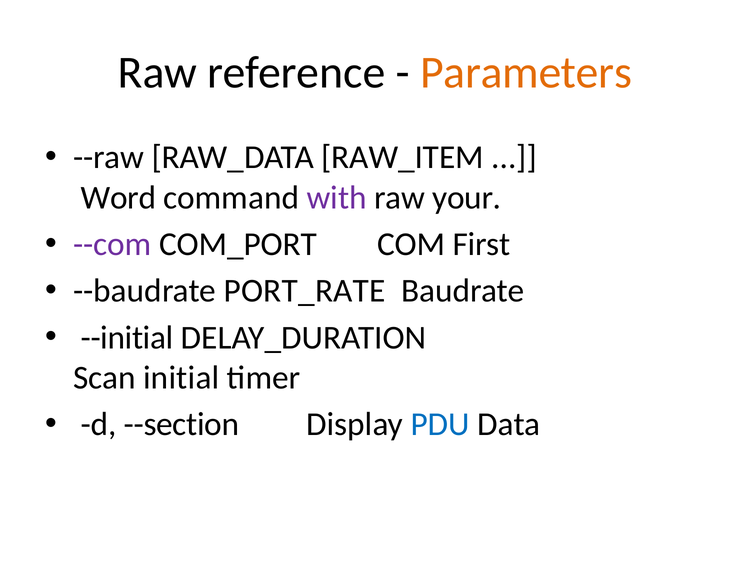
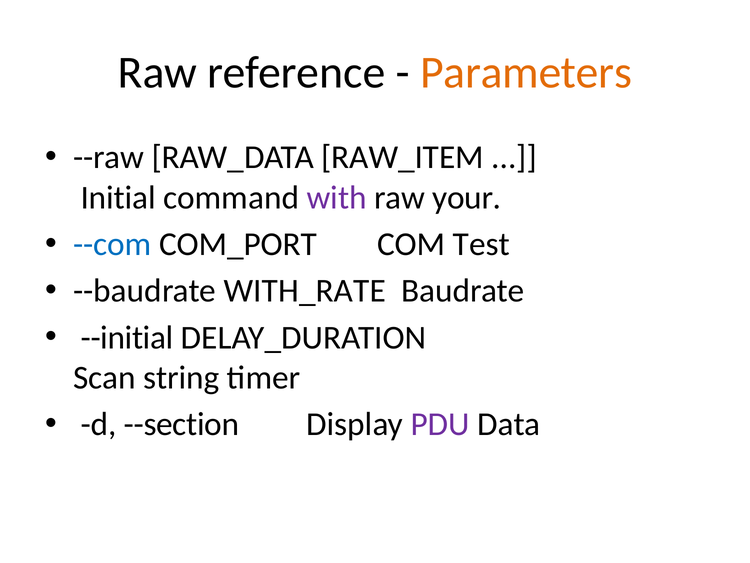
Word: Word -> Initial (118, 197)
--com colour: purple -> blue (112, 244)
First: First -> Test (481, 244)
PORT_RATE: PORT_RATE -> WITH_RATE (305, 291)
initial: initial -> string (181, 377)
PDU colour: blue -> purple (440, 424)
